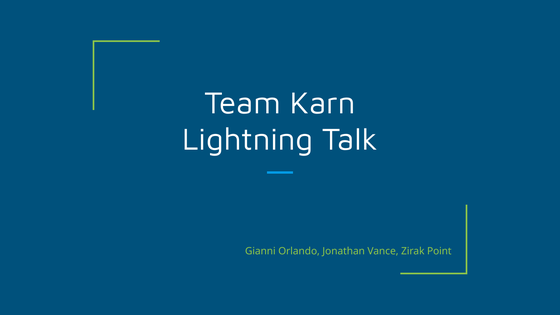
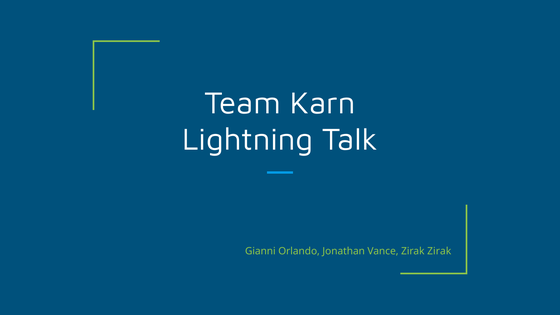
Zirak Point: Point -> Zirak (439, 251)
